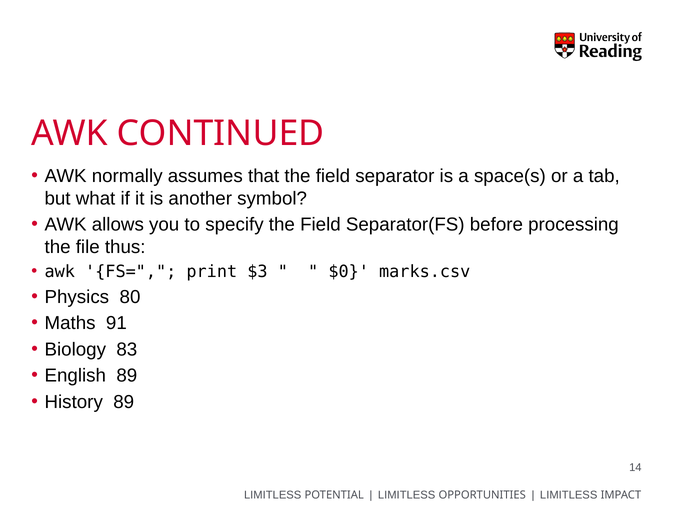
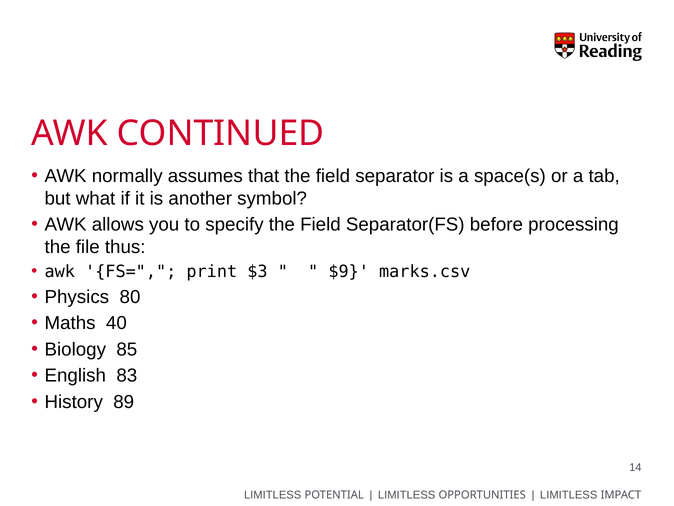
$0: $0 -> $9 (349, 271)
91: 91 -> 40 (116, 323)
83: 83 -> 85 (127, 349)
English 89: 89 -> 83 (127, 375)
